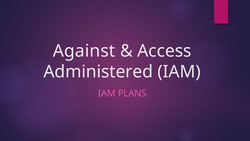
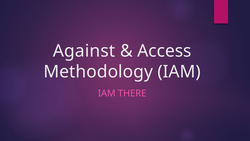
Administered: Administered -> Methodology (98, 72)
PLANS: PLANS -> THERE (132, 93)
